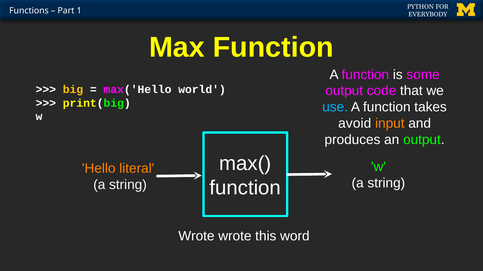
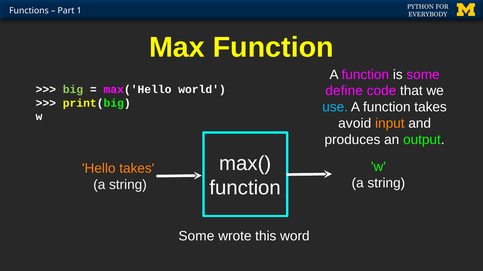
output: output -> define (344, 91)
big colour: yellow -> light green (73, 90)
Hello literal: literal -> takes (137, 169)
Wrote: Wrote -> Some (196, 237)
